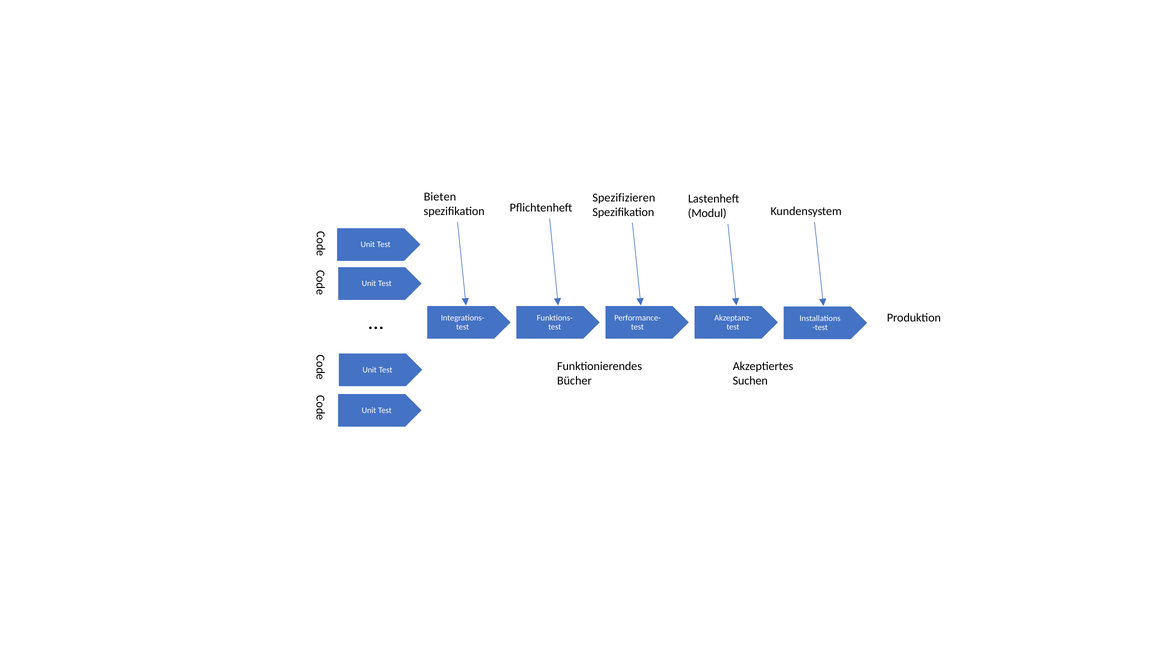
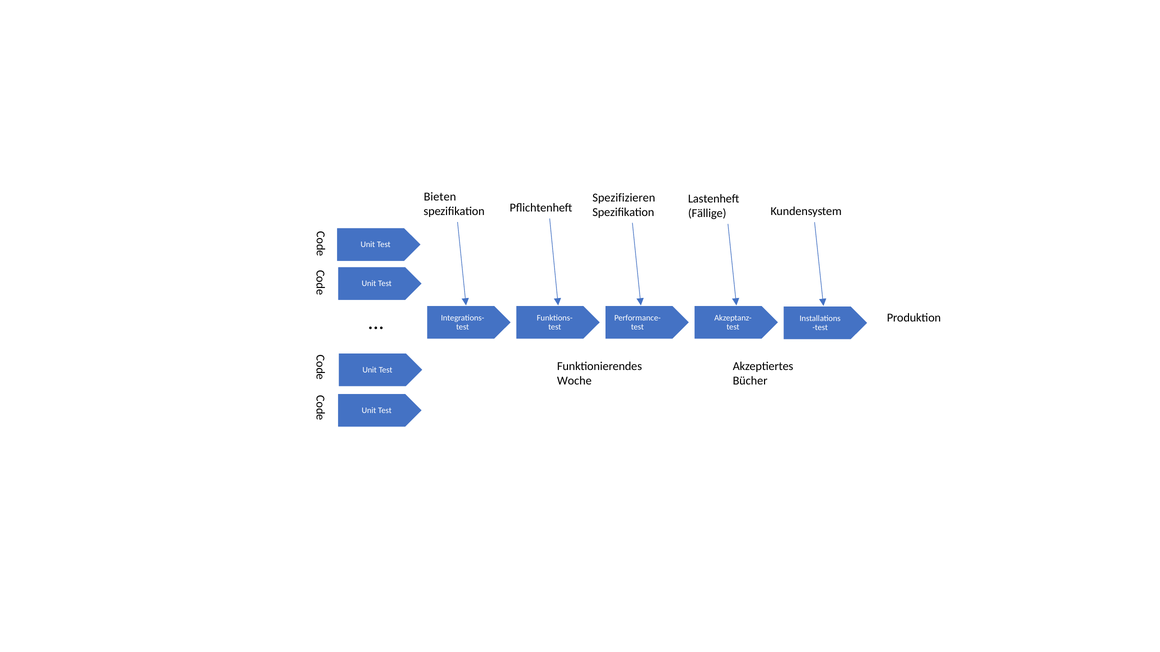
Modul: Modul -> Fällige (707, 213)
Bücher: Bücher -> Woche (574, 381)
Suchen: Suchen -> Bücher (750, 381)
